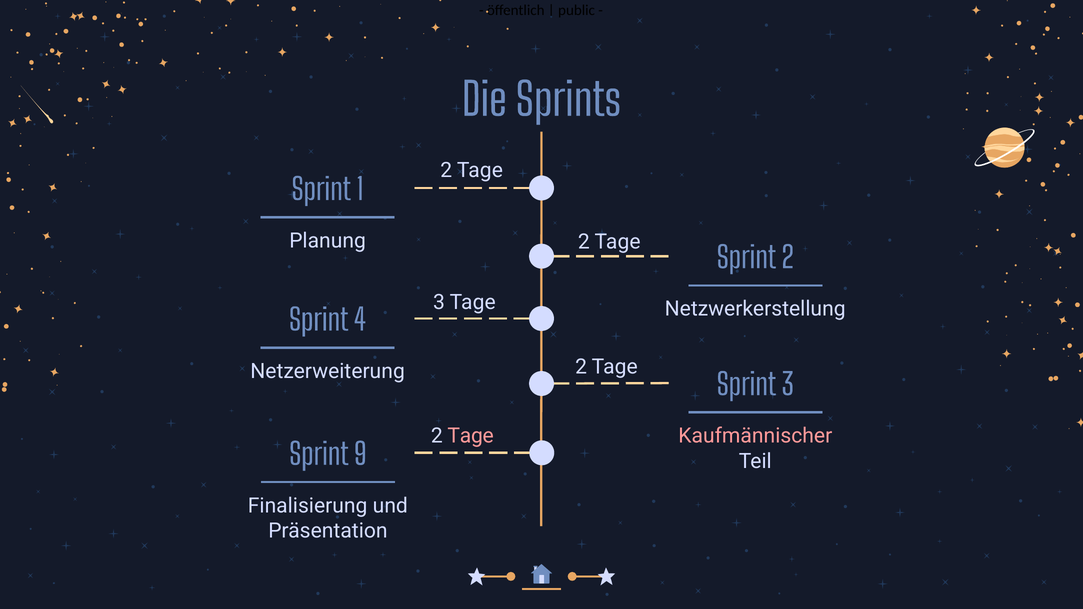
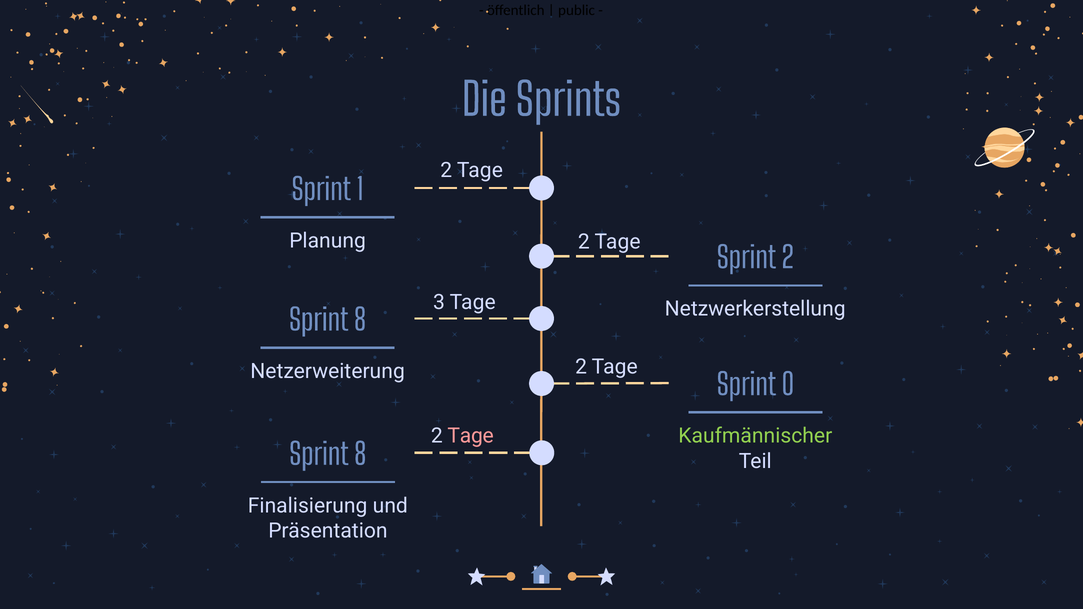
4: 4 -> 8 (360, 321)
Sprint 3: 3 -> 0 (788, 385)
Kaufmännischer colour: pink -> light green (755, 436)
9: 9 -> 8 (360, 455)
